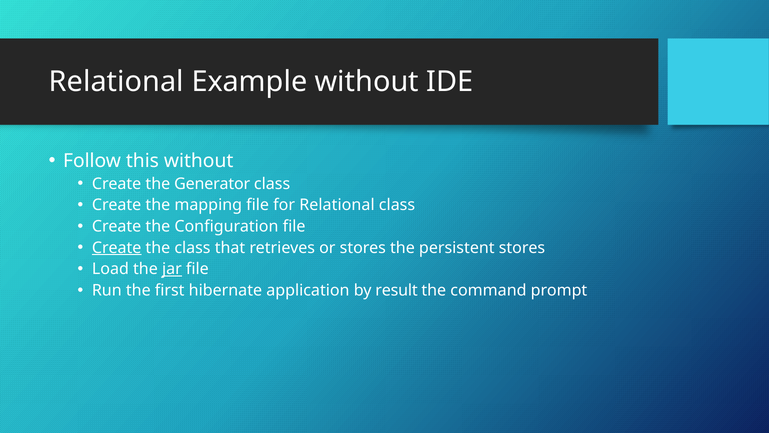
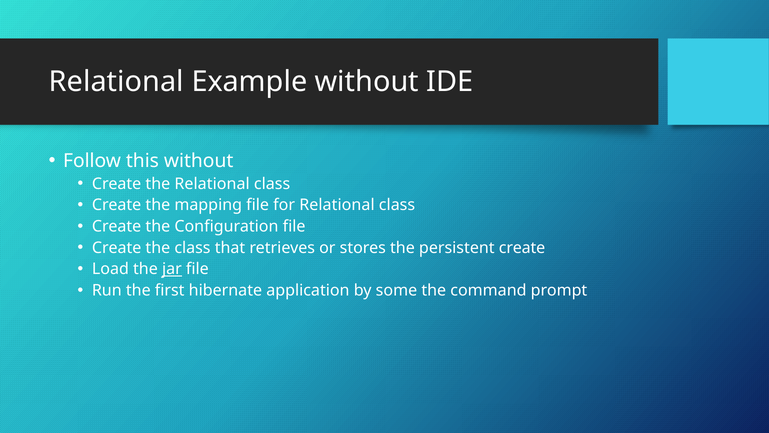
the Generator: Generator -> Relational (212, 184)
Create underline: present -> none (117, 247)
persistent stores: stores -> create (522, 247)
result: result -> some (396, 290)
